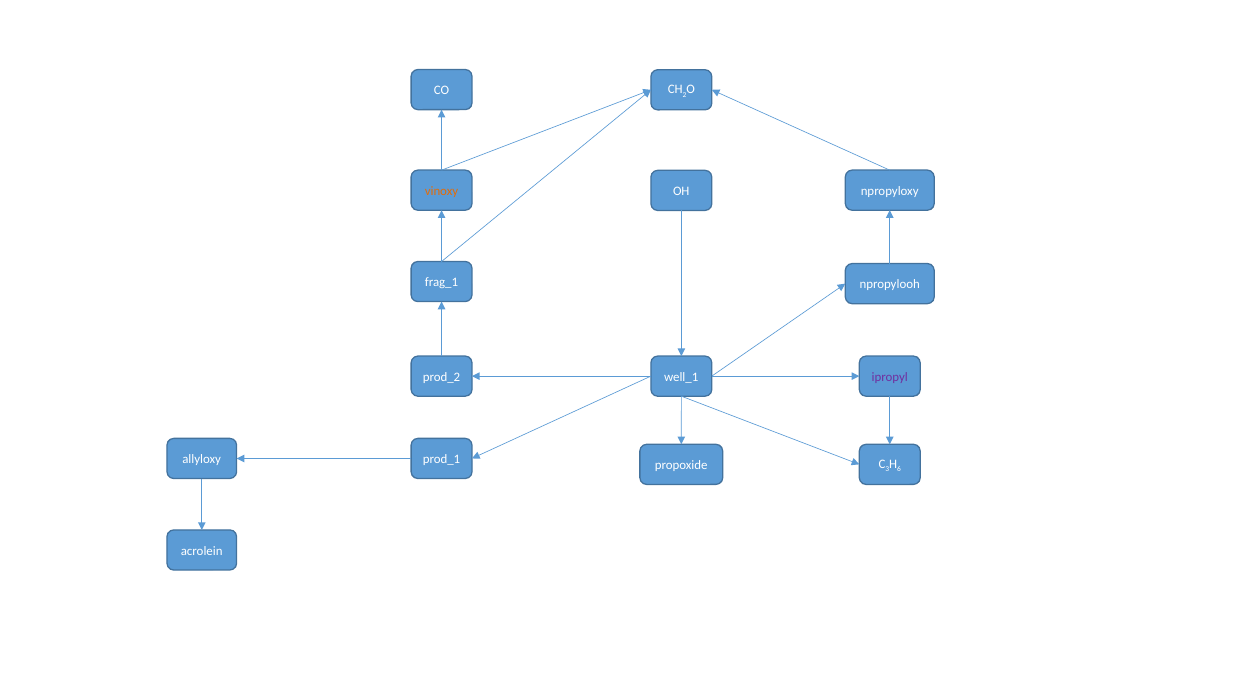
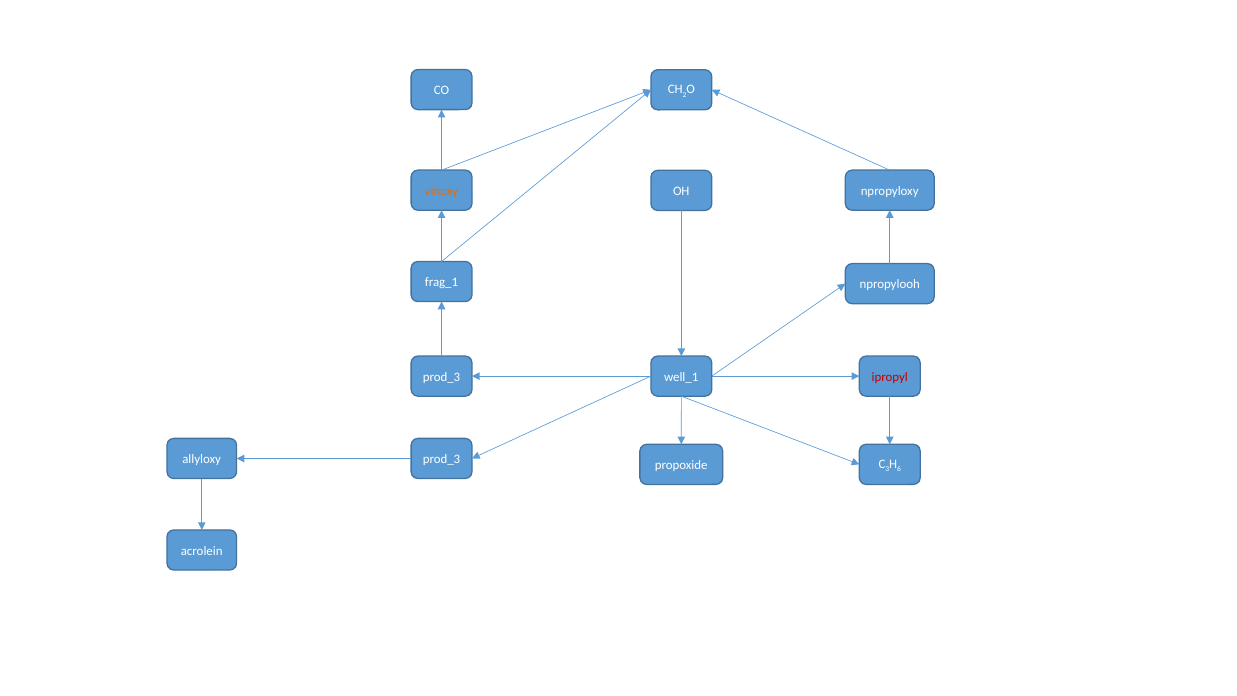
prod_2: prod_2 -> prod_3 (442, 377)
ipropyl colour: purple -> red (890, 377)
prod_1: prod_1 -> prod_3 (442, 459)
